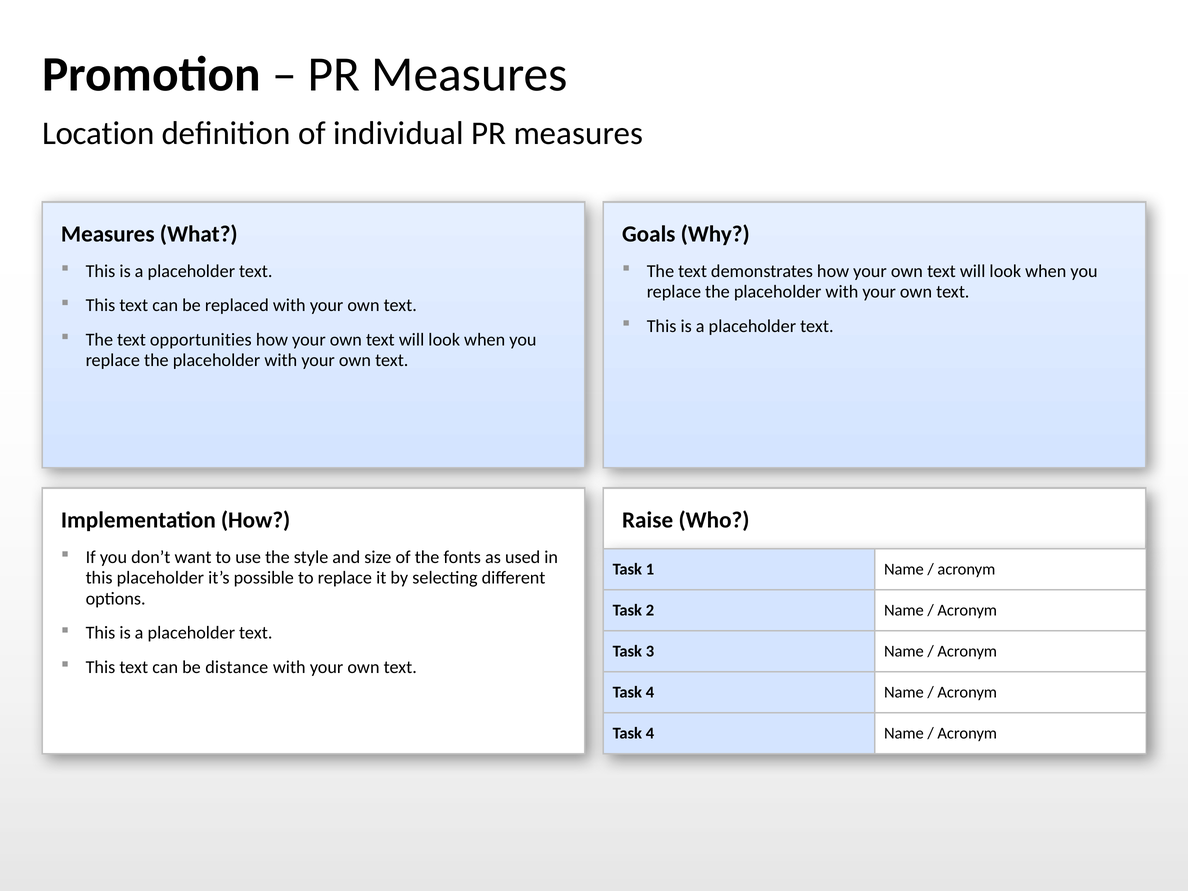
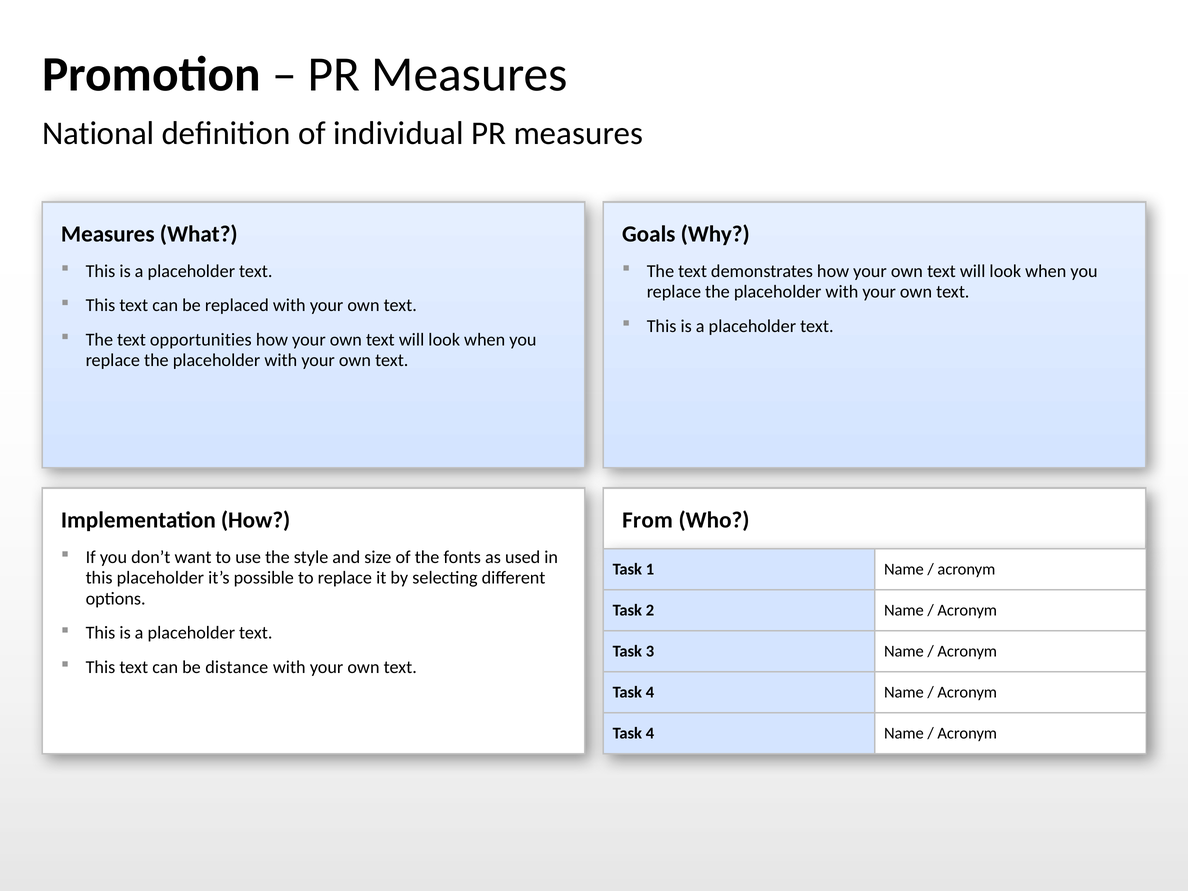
Location: Location -> National (98, 133)
Raise: Raise -> From (648, 520)
